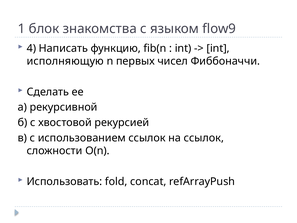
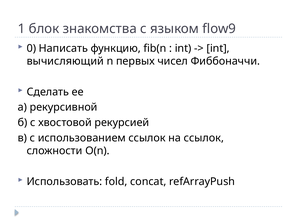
4: 4 -> 0 (31, 48)
исполняющую: исполняющую -> вычисляющий (65, 61)
